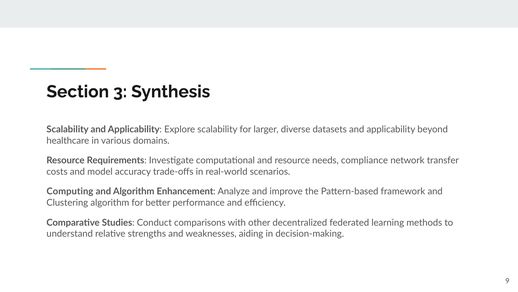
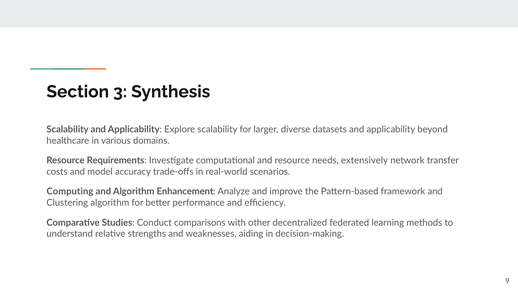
compliance: compliance -> extensively (364, 160)
